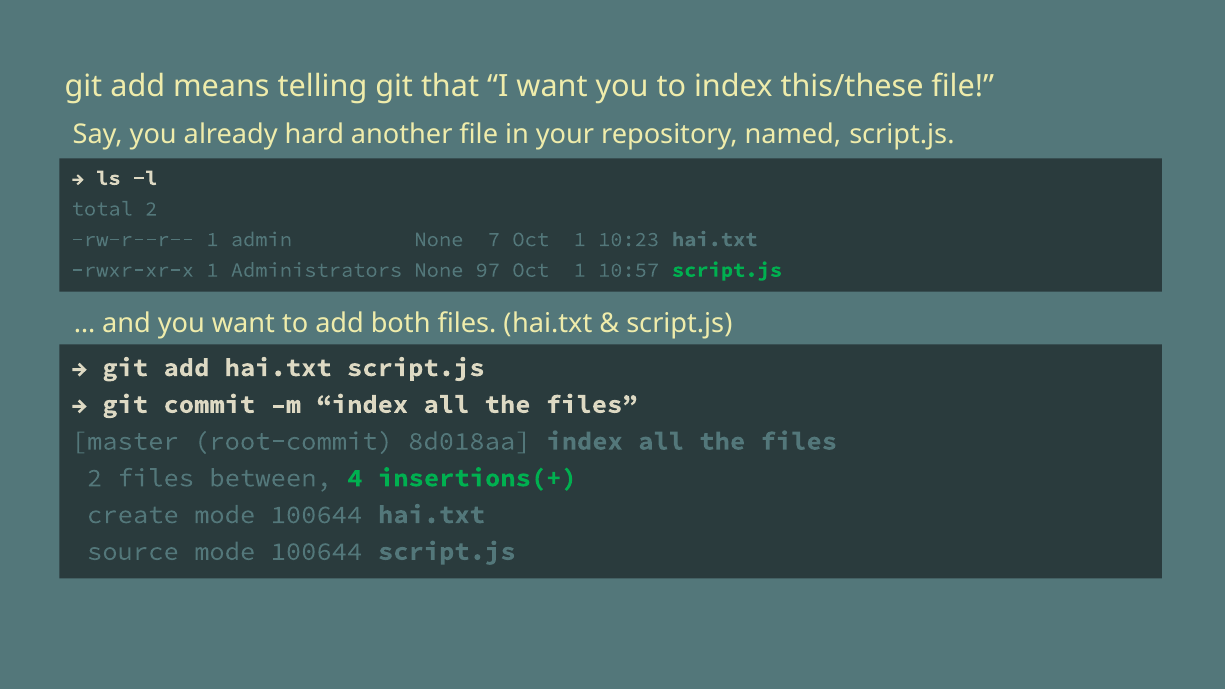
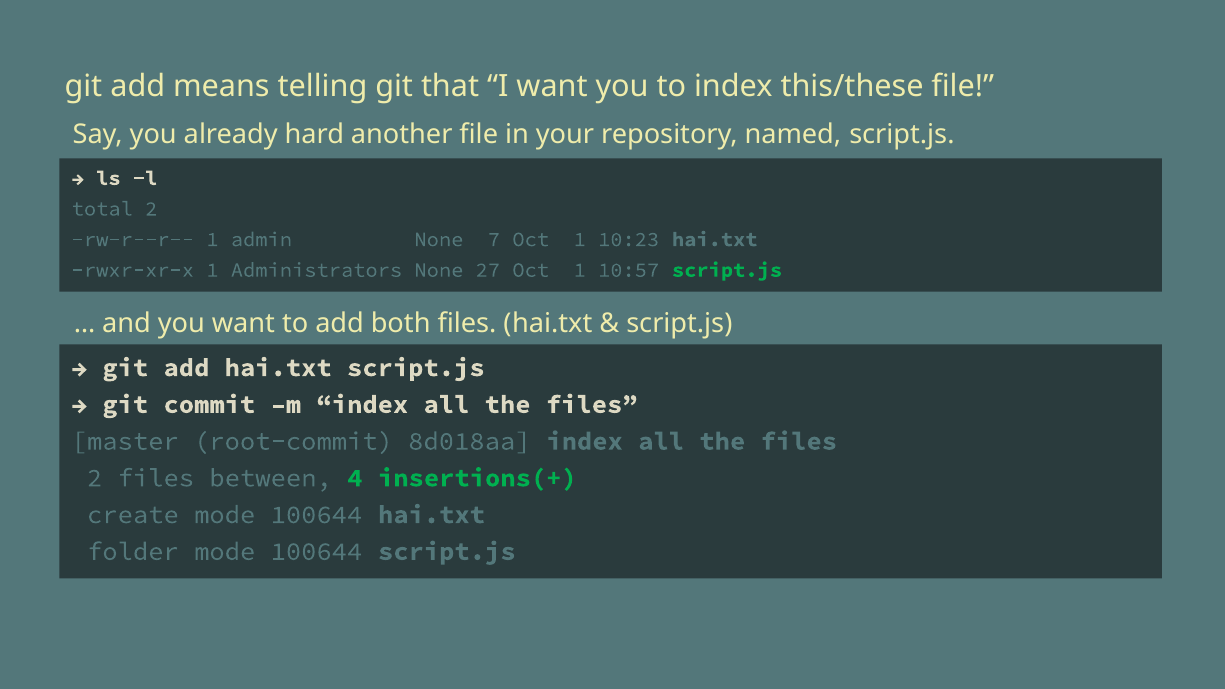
97: 97 -> 27 (488, 270)
source: source -> folder (133, 551)
